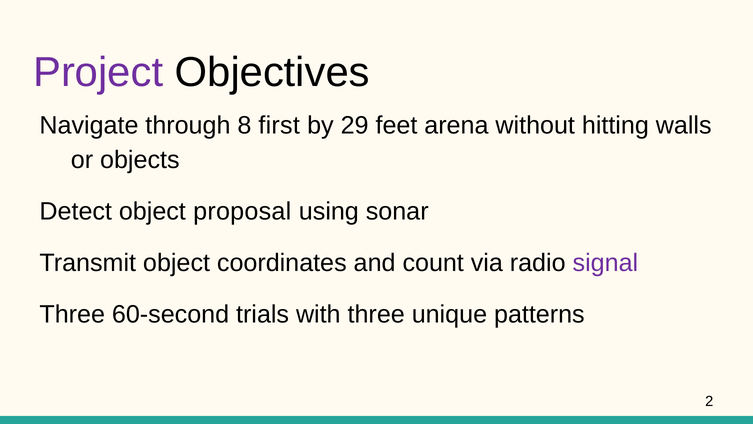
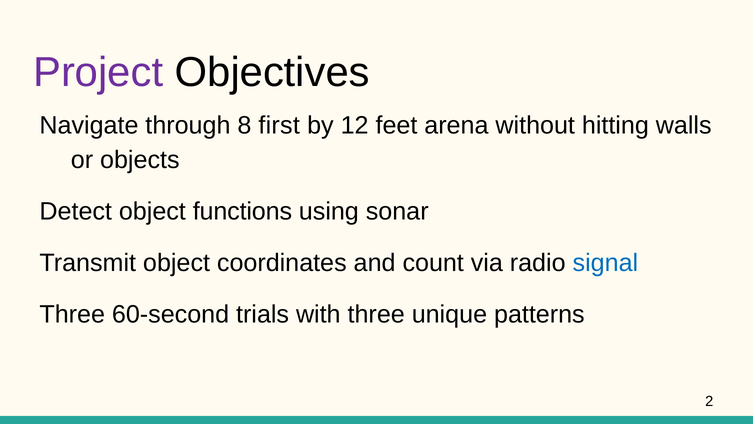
29: 29 -> 12 (355, 125)
proposal: proposal -> functions (242, 211)
signal colour: purple -> blue (605, 263)
